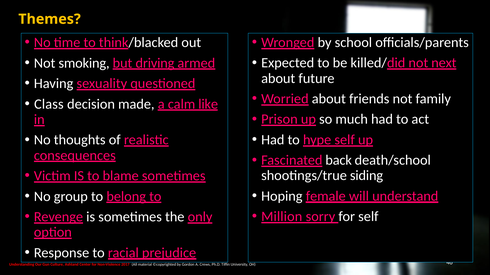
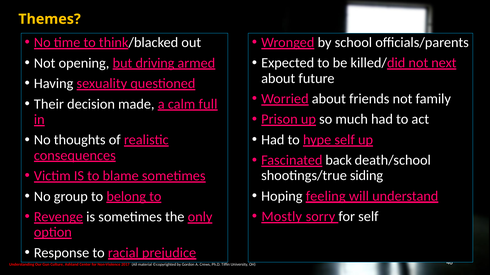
smoking: smoking -> opening (84, 63)
Class: Class -> Their (49, 104)
like: like -> full (208, 104)
female: female -> feeling (326, 196)
Million: Million -> Mostly (282, 217)
